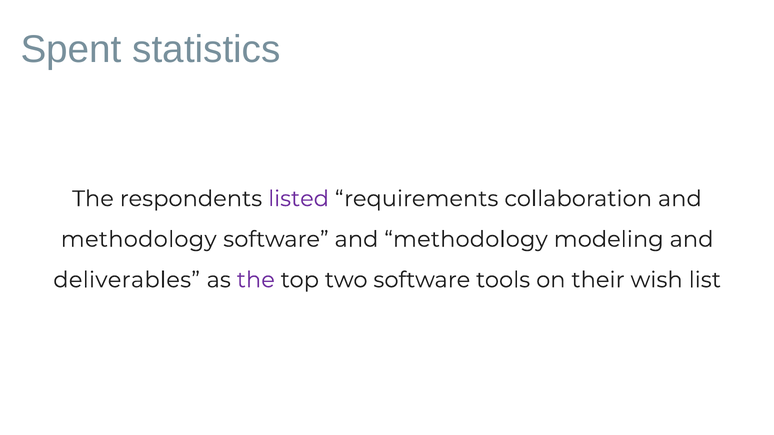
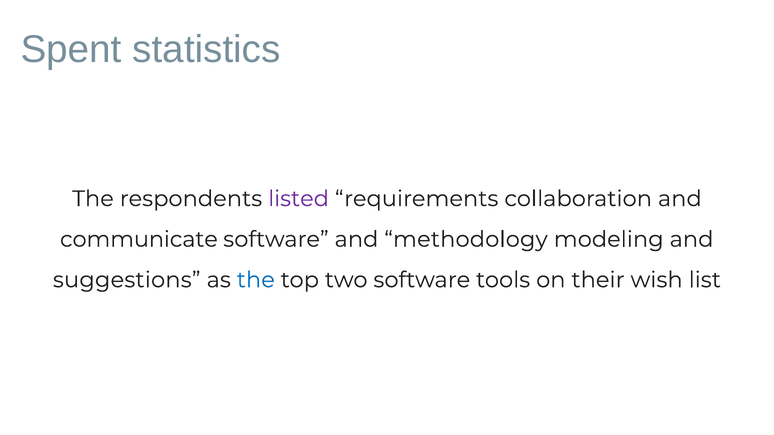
methodology: methodology -> communicate (139, 240)
deliverables: deliverables -> suggestions (127, 280)
the colour: purple -> blue (256, 280)
